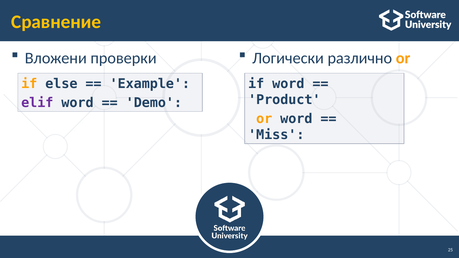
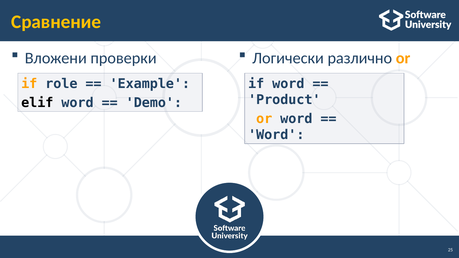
else: else -> role (61, 84)
elif colour: purple -> black (37, 103)
Miss: Miss -> Word (276, 135)
